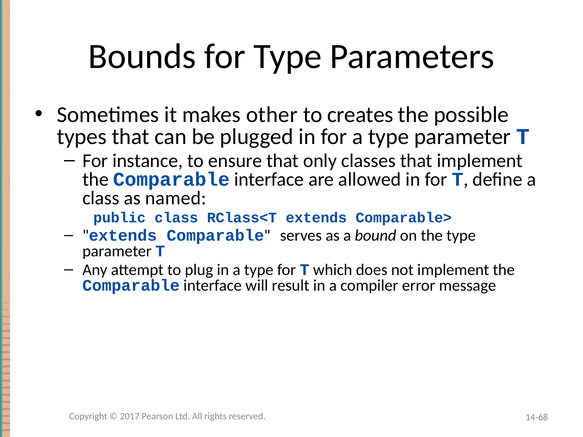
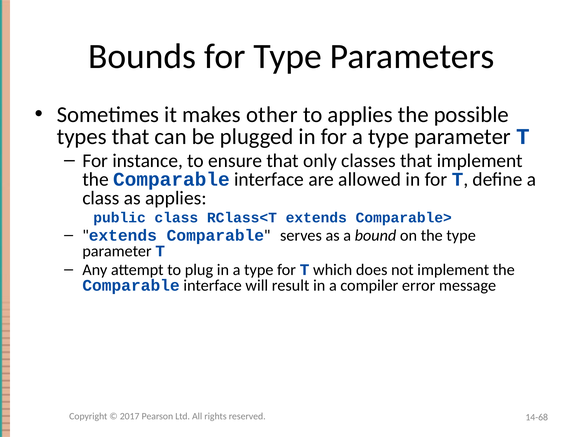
to creates: creates -> applies (360, 115)
as named: named -> applies (176, 198)
